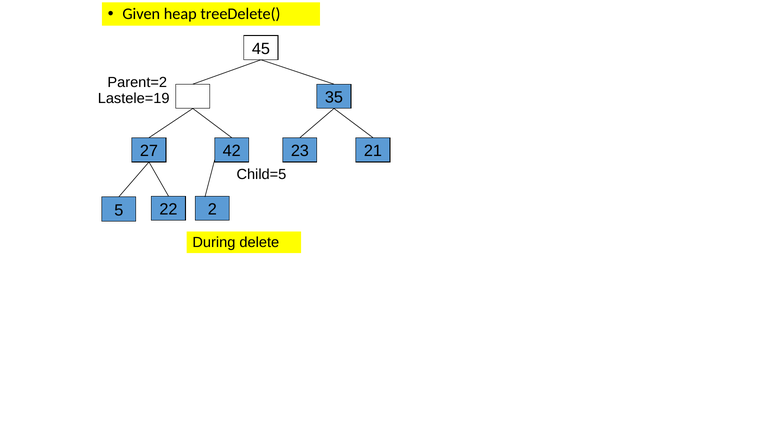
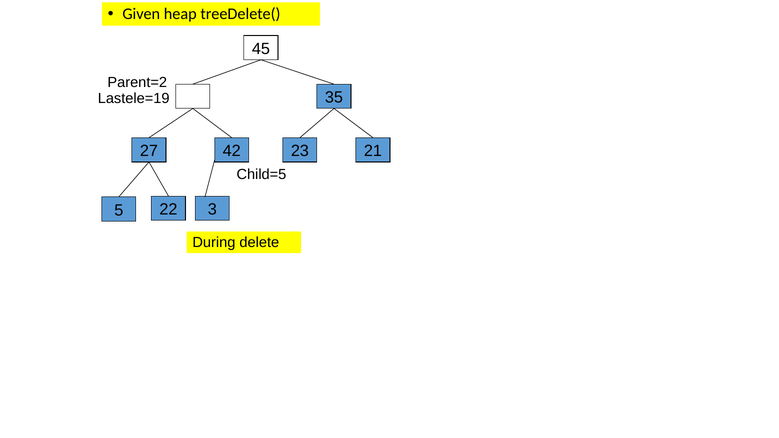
2: 2 -> 3 (212, 209)
